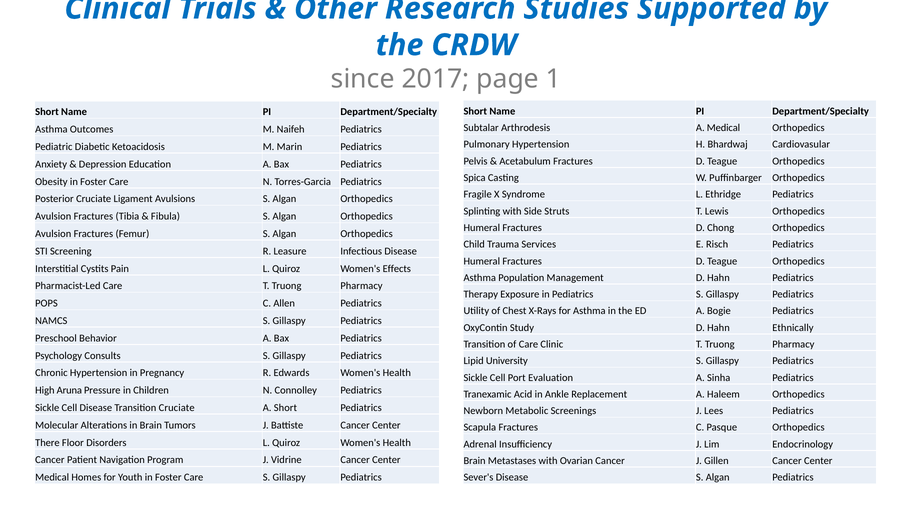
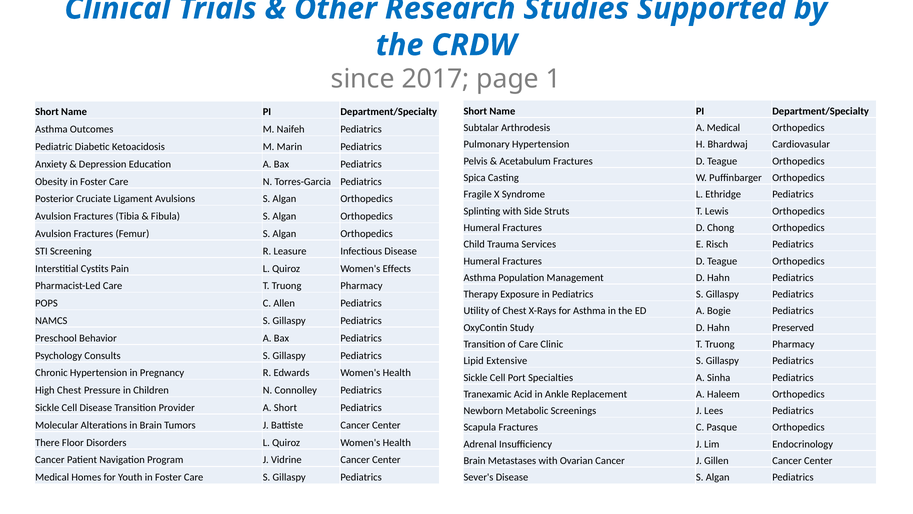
Ethnically: Ethnically -> Preserved (793, 327)
University: University -> Extensive (507, 361)
Evaluation: Evaluation -> Specialties (551, 377)
High Aruna: Aruna -> Chest (69, 390)
Transition Cruciate: Cruciate -> Provider (177, 407)
